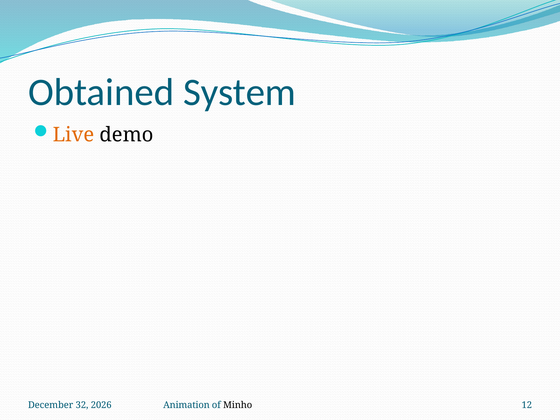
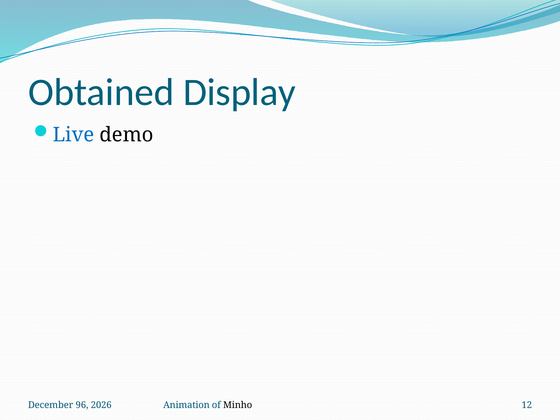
System: System -> Display (239, 92)
Live colour: orange -> blue (74, 135)
32: 32 -> 96 (82, 405)
